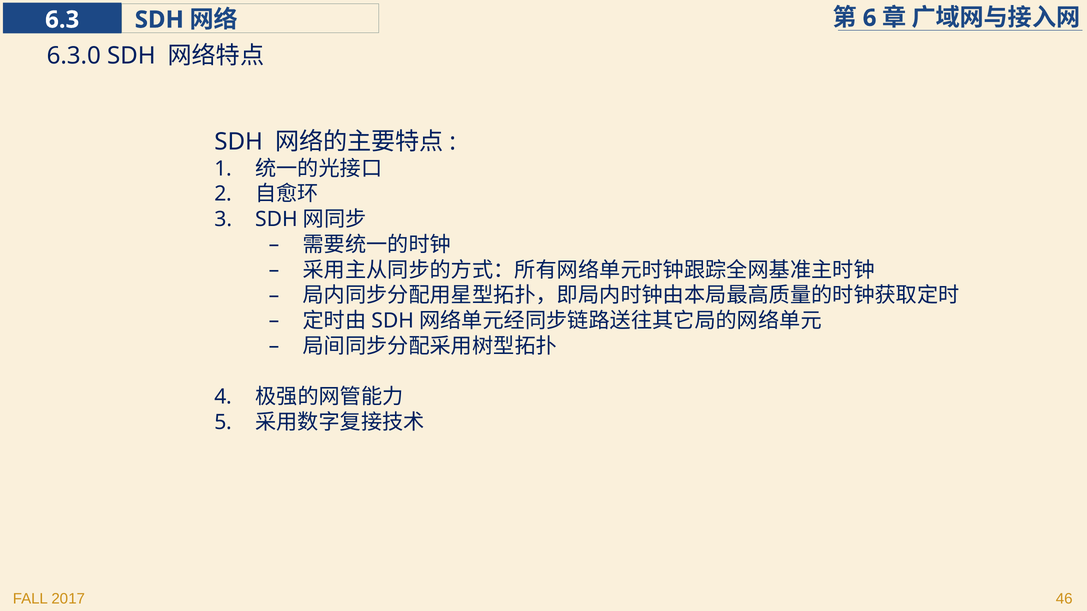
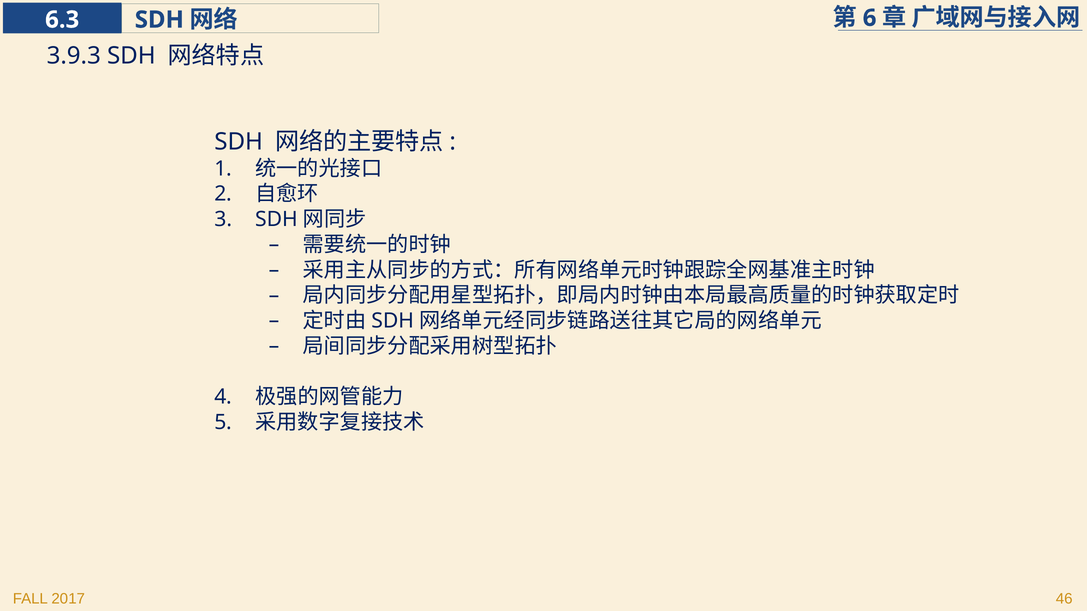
6.3.0: 6.3.0 -> 3.9.3 (74, 56)
